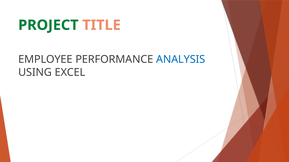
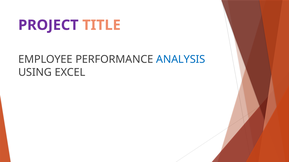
PROJECT colour: green -> purple (48, 25)
